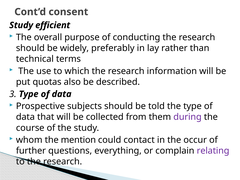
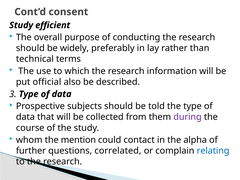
quotas: quotas -> official (47, 82)
occur: occur -> alpha (195, 140)
everything: everything -> correlated (118, 151)
relating colour: purple -> blue (213, 151)
